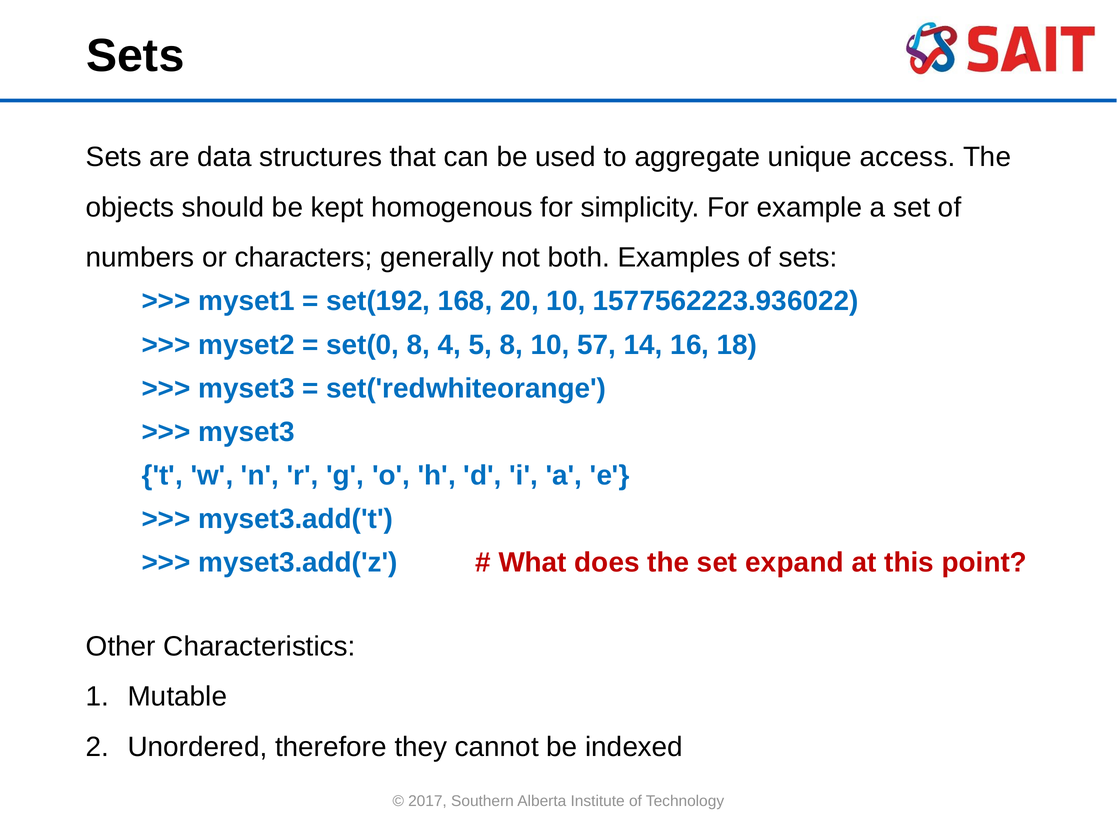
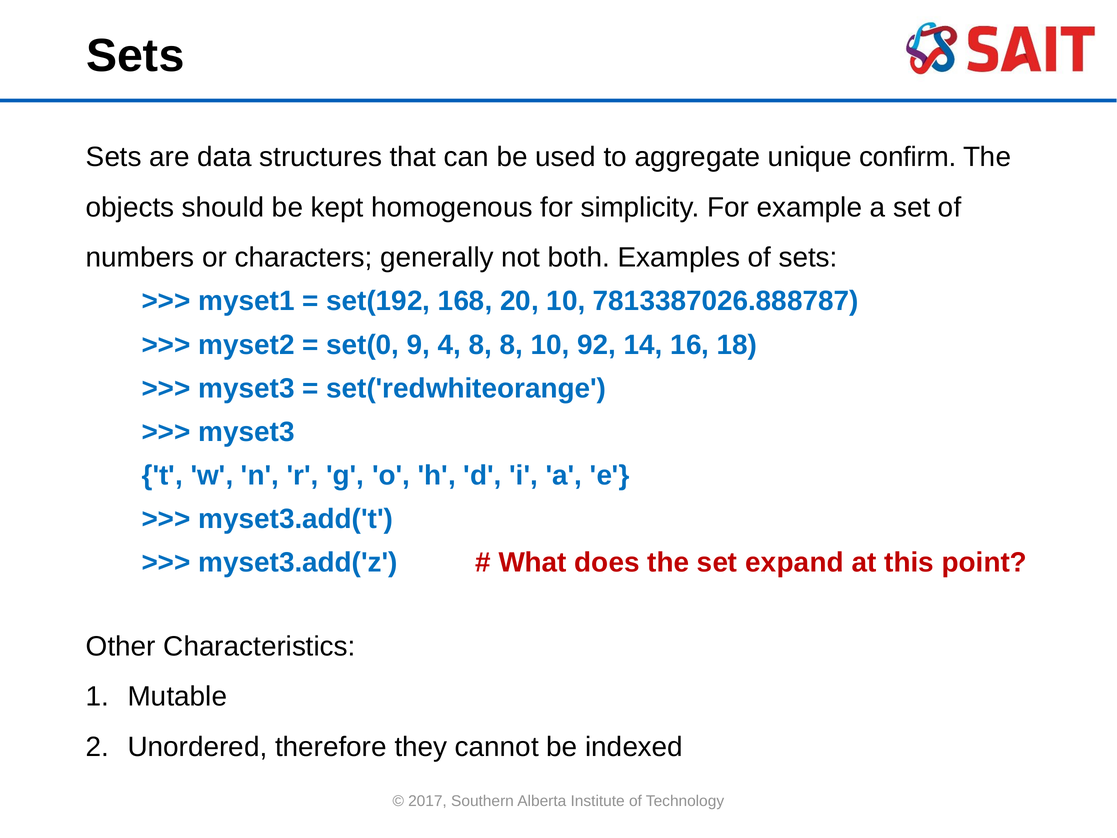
access: access -> confirm (908, 157)
1577562223.936022: 1577562223.936022 -> 7813387026.888787 (726, 301)
set(0 8: 8 -> 9 (418, 345)
4 5: 5 -> 8 (480, 345)
57: 57 -> 92 (597, 345)
